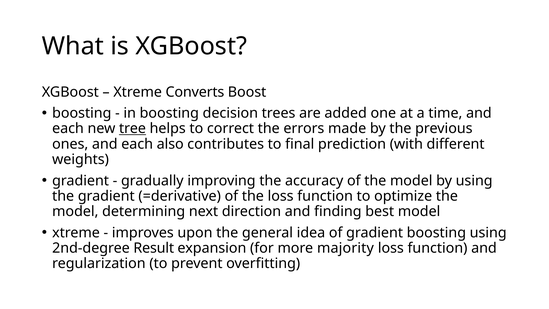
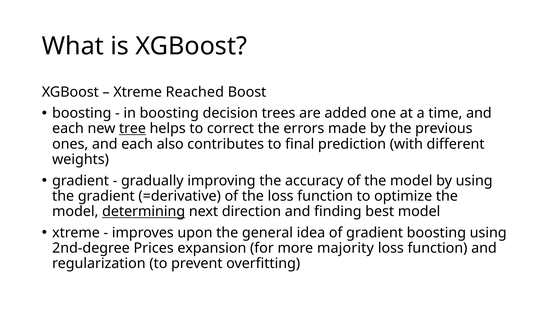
Converts: Converts -> Reached (195, 92)
determining underline: none -> present (144, 211)
Result: Result -> Prices (154, 248)
